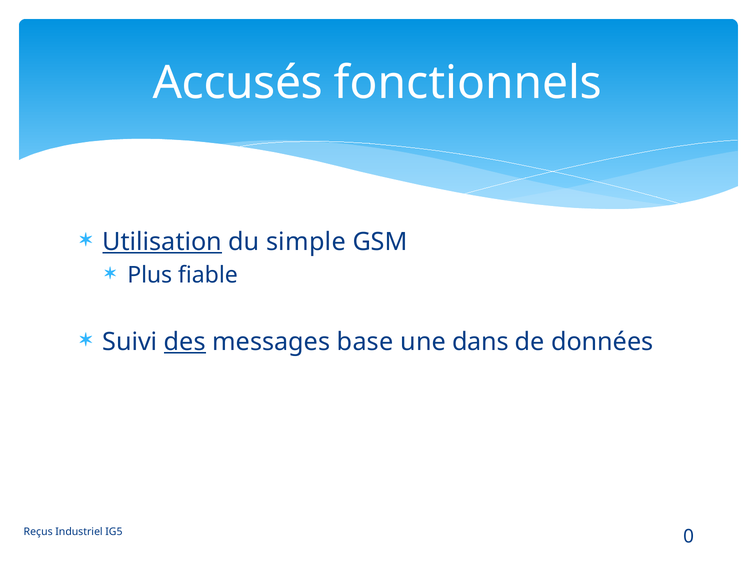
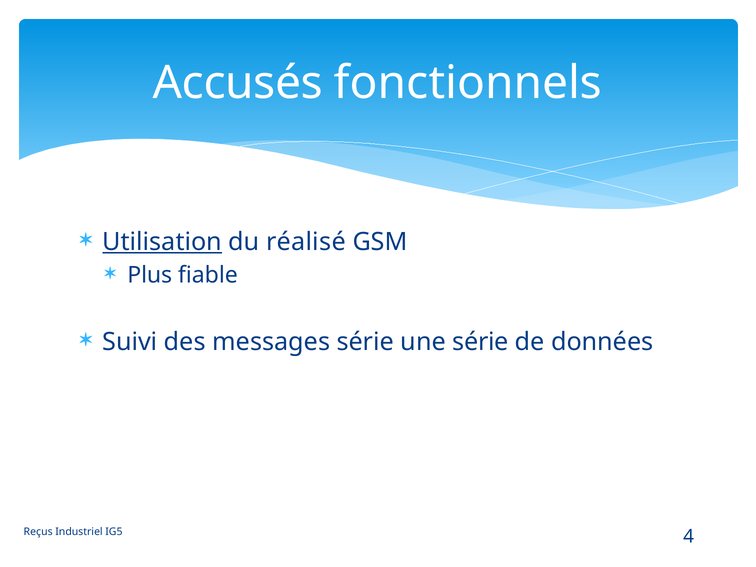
simple: simple -> réalisé (306, 242)
des underline: present -> none (185, 342)
messages base: base -> série (365, 342)
une dans: dans -> série (480, 342)
0: 0 -> 4 (689, 537)
